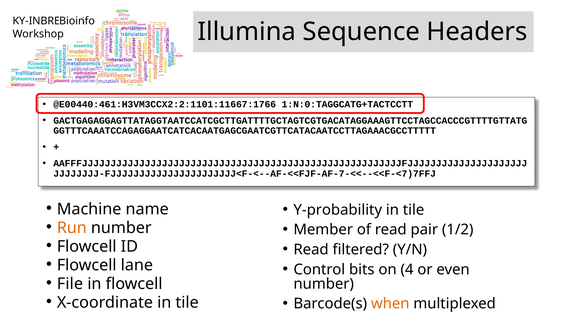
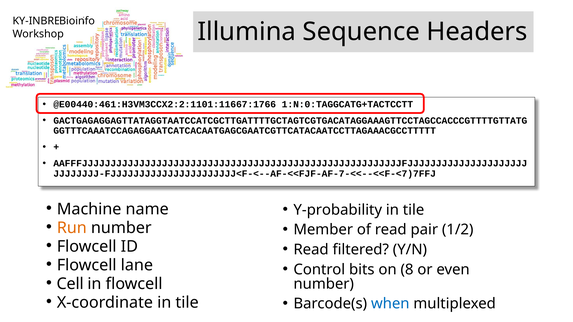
4: 4 -> 8 (407, 270)
File: File -> Cell (70, 284)
when colour: orange -> blue (390, 304)
